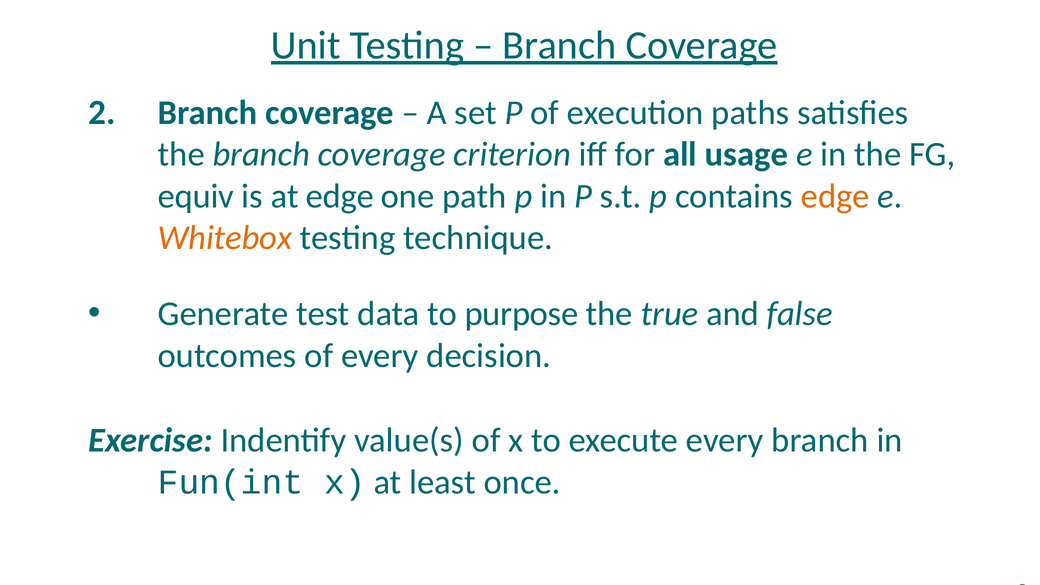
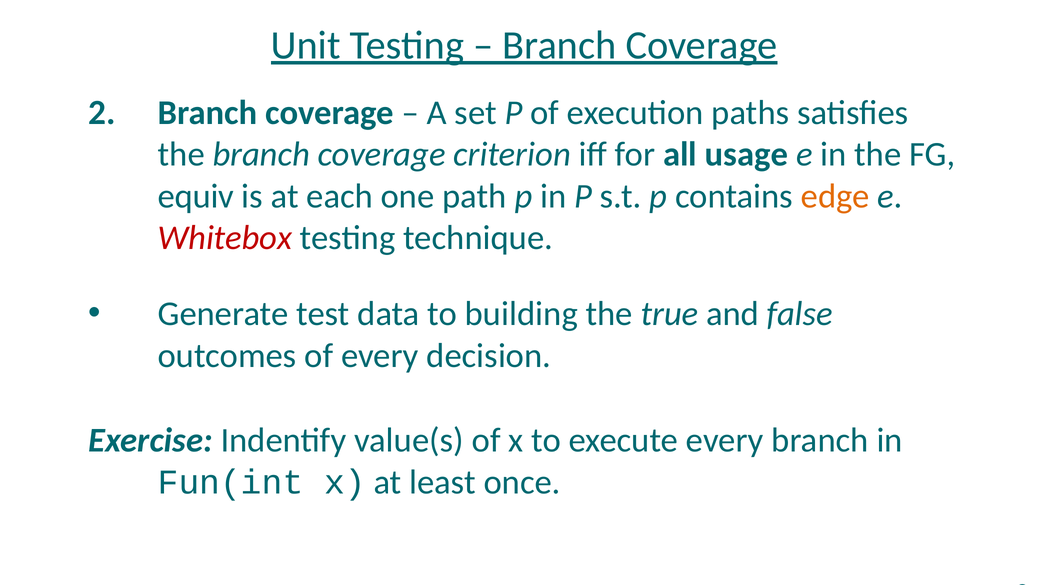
at edge: edge -> each (340, 196)
Whitebox colour: orange -> red (225, 238)
purpose: purpose -> building (521, 314)
